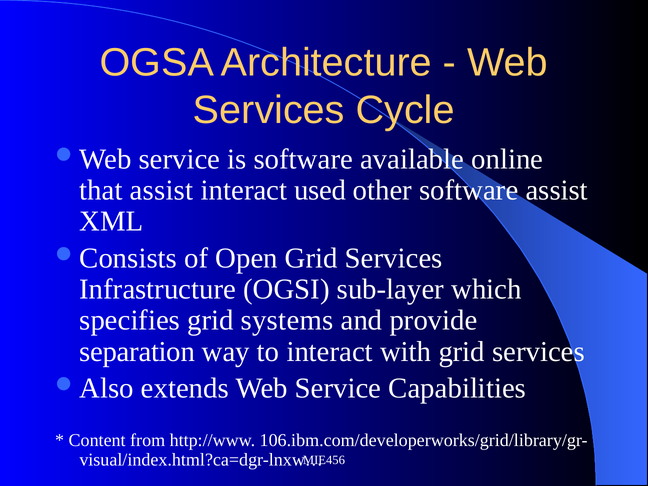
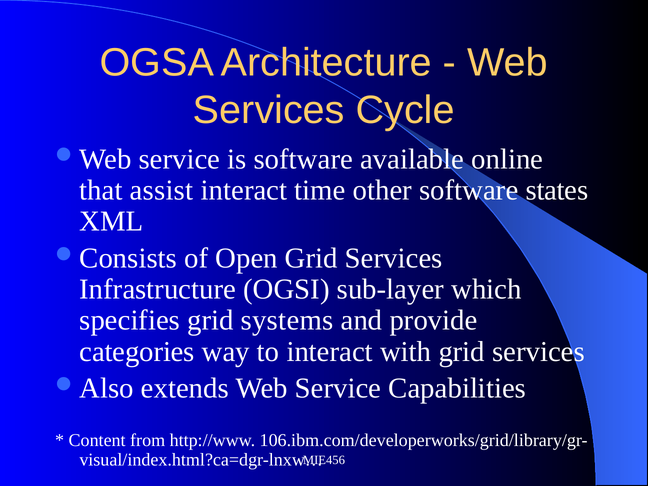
used: used -> time (320, 190)
software assist: assist -> states (557, 190)
separation: separation -> categories (137, 352)
